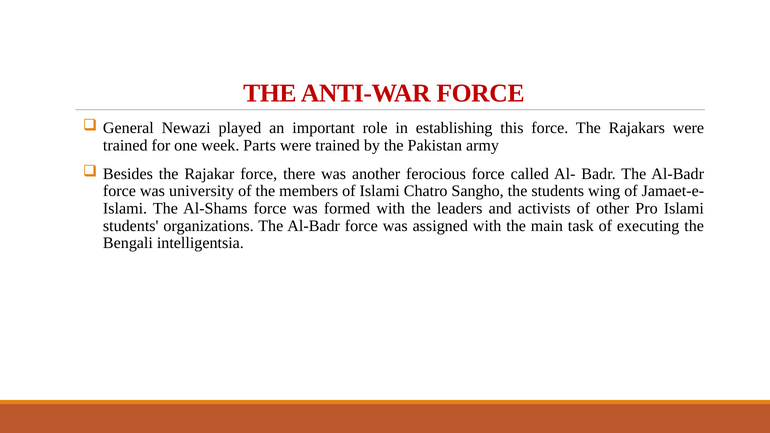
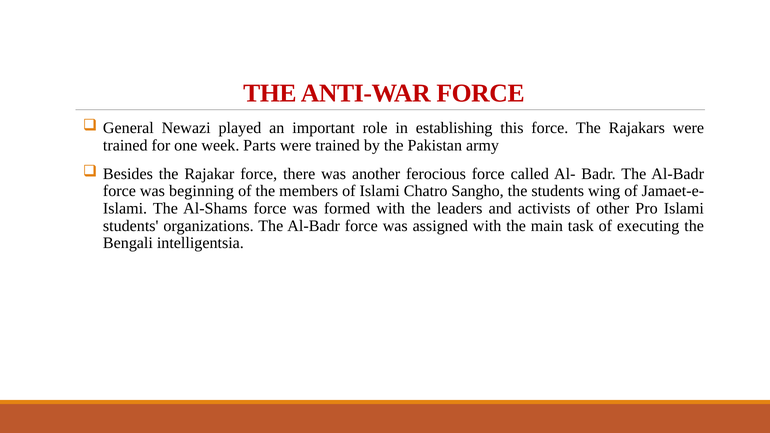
university: university -> beginning (202, 191)
